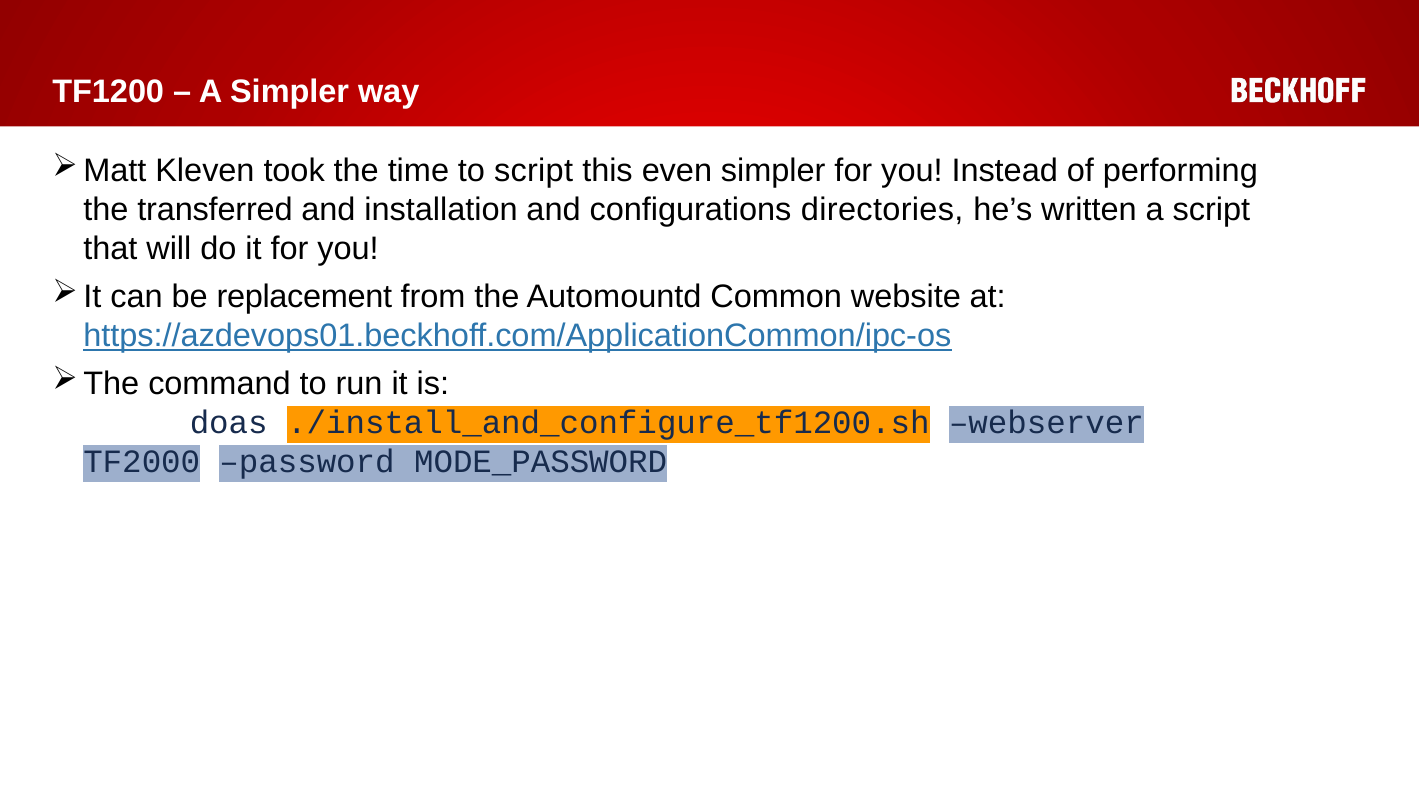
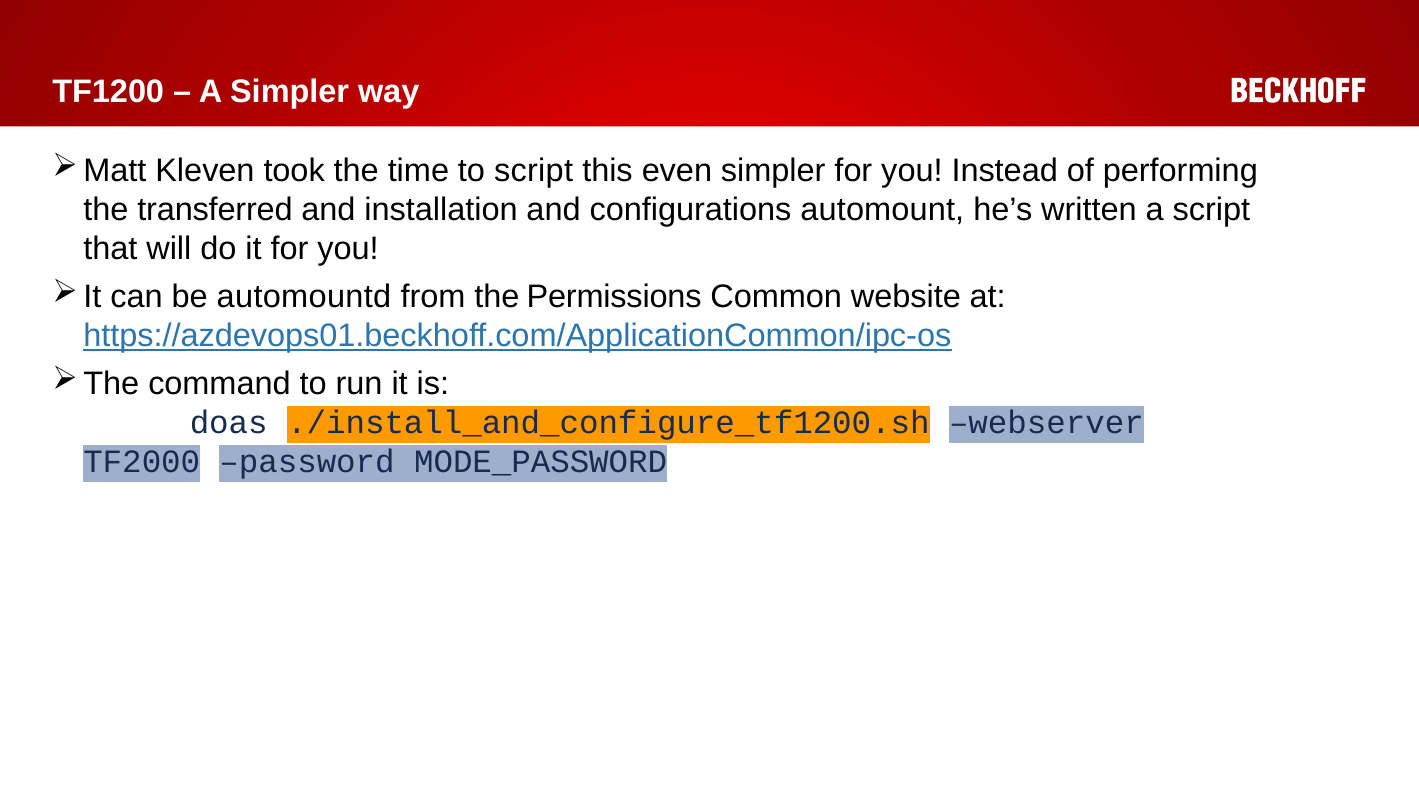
directories: directories -> automount (882, 210)
replacement: replacement -> automountd (304, 297)
Automountd: Automountd -> Permissions (614, 297)
